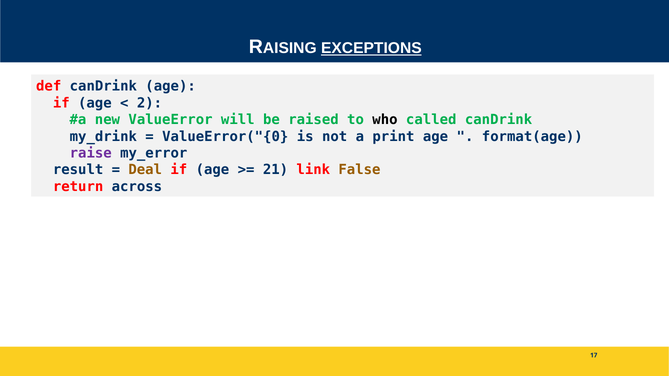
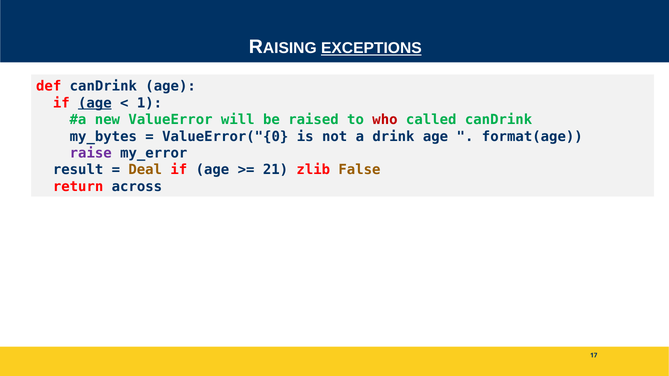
age underline: none -> present (95, 103)
2: 2 -> 1 (149, 103)
who colour: black -> red (385, 120)
my_drink: my_drink -> my_bytes (103, 137)
print: print -> drink (393, 137)
link: link -> zlib (313, 170)
